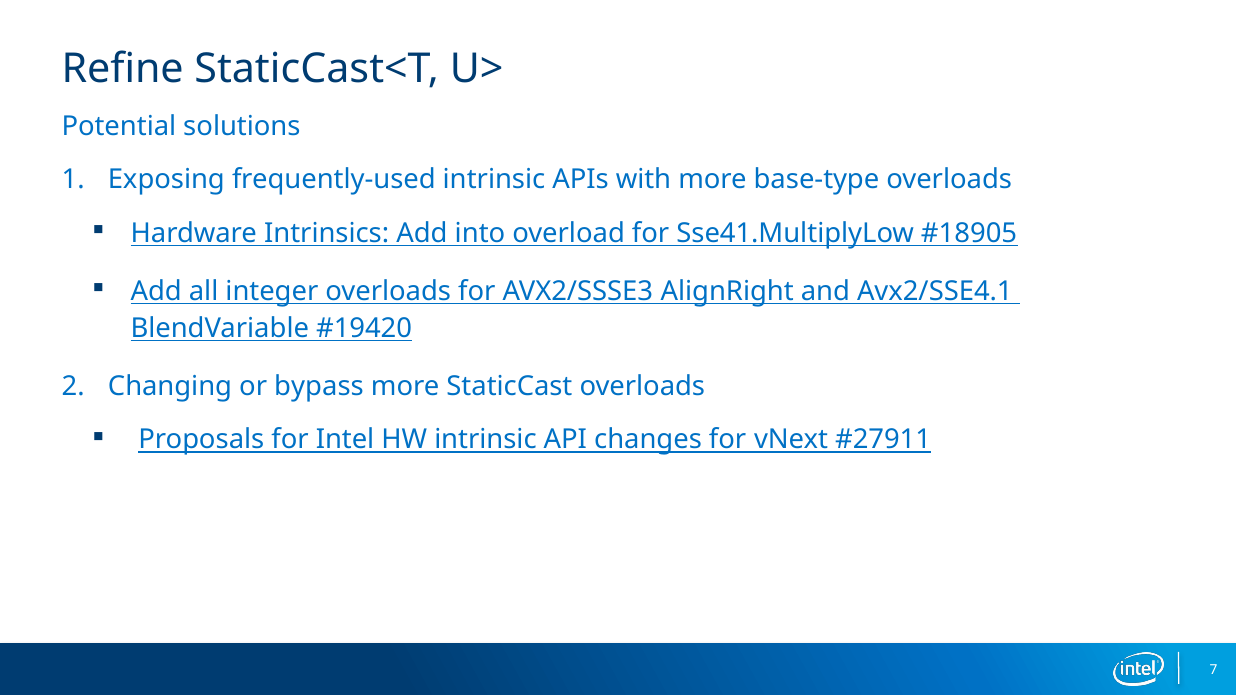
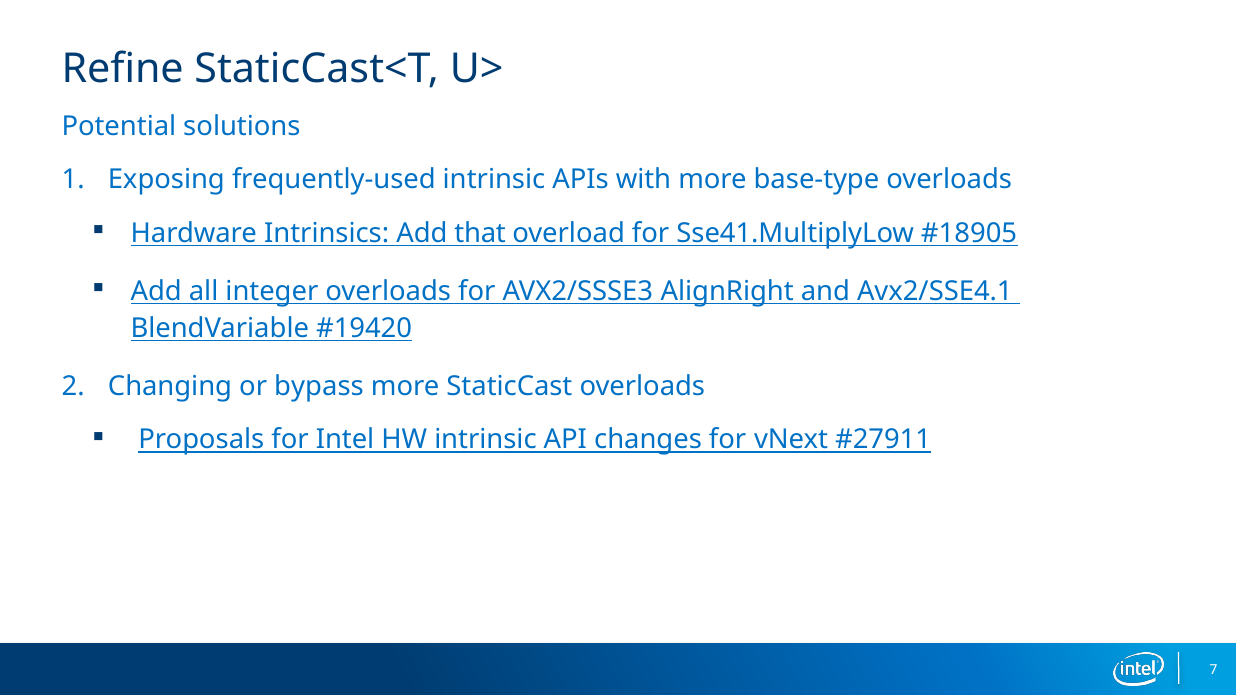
into: into -> that (480, 233)
